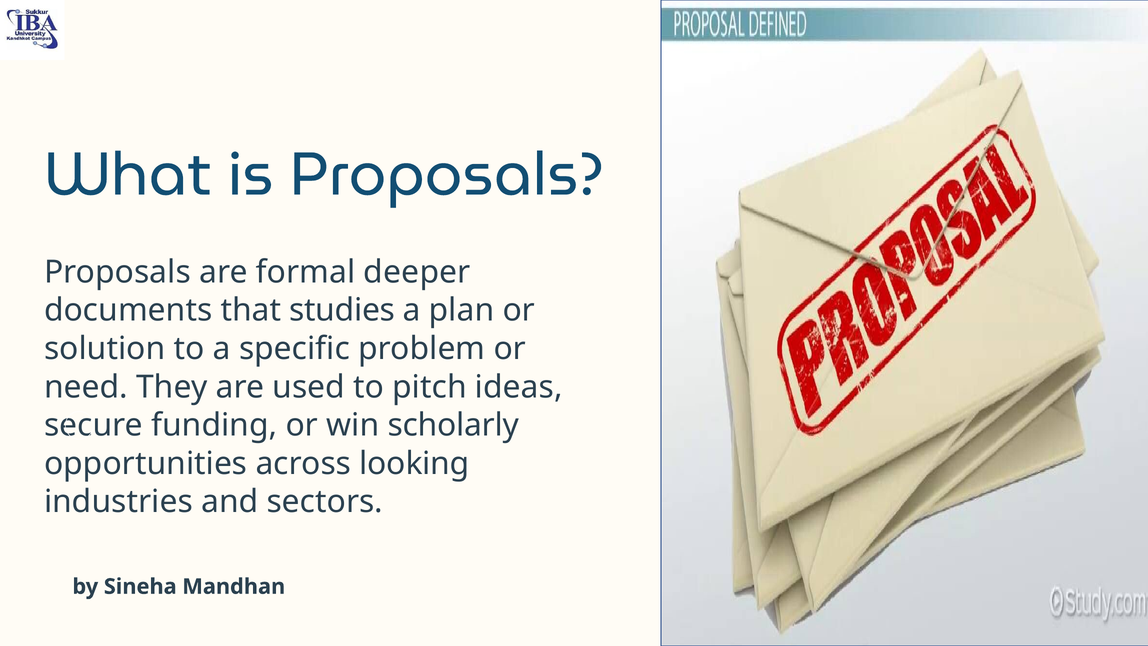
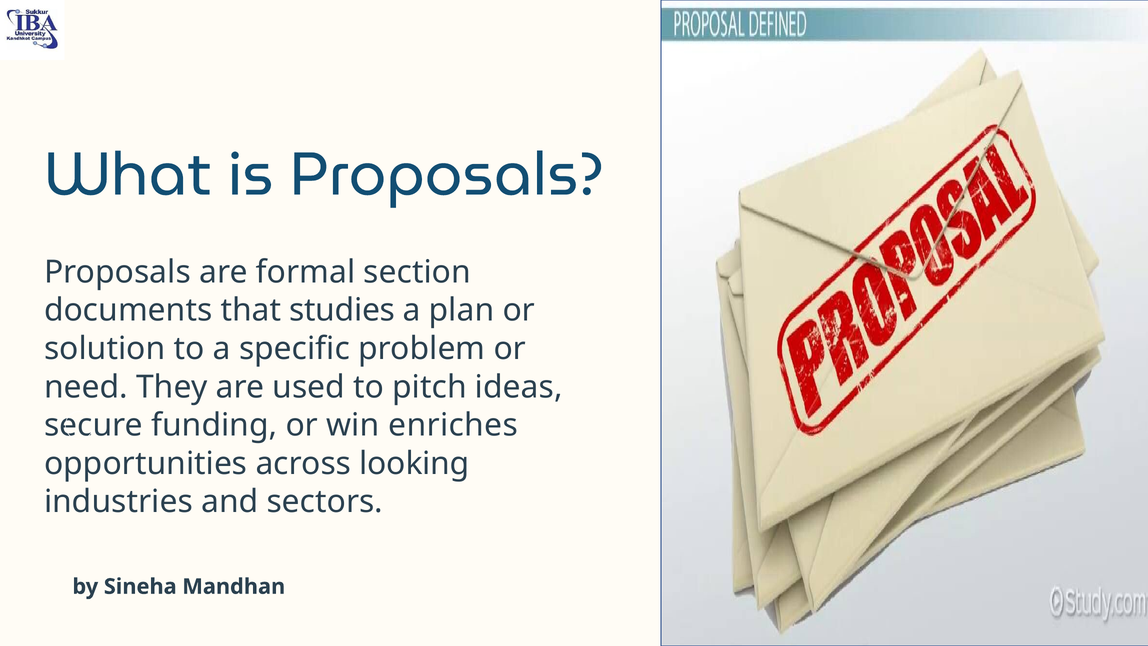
deeper: deeper -> section (417, 272)
scholarly: scholarly -> enriches (453, 425)
